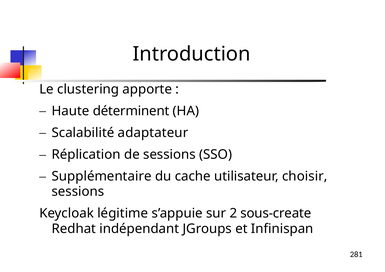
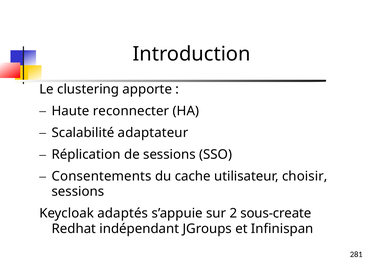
déterminent: déterminent -> reconnecter (131, 111)
Supplémentaire: Supplémentaire -> Consentements (102, 176)
légitime: légitime -> adaptés (123, 214)
